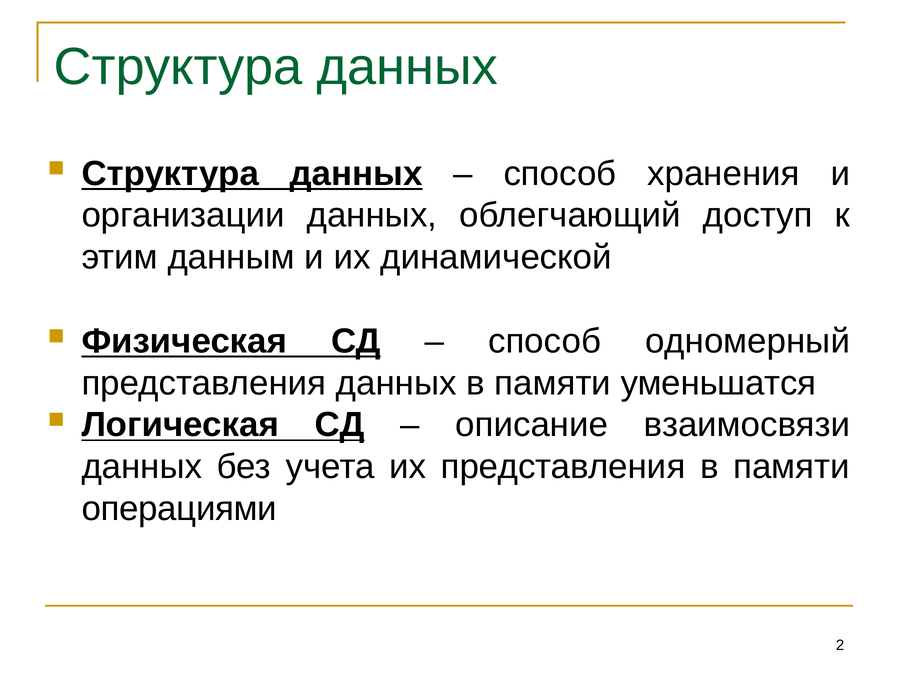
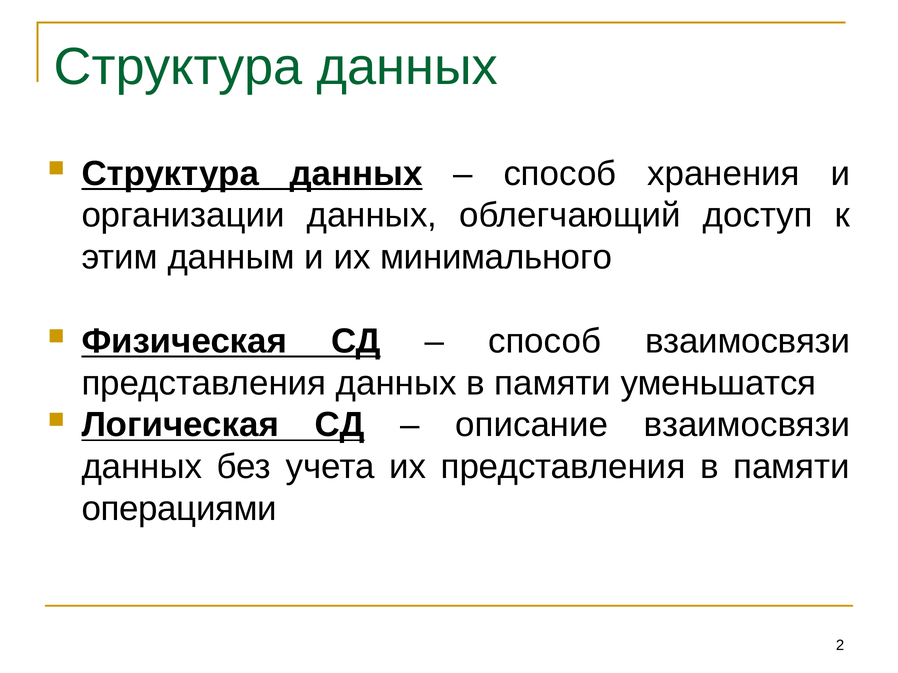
динамической: динамической -> минимального (496, 258)
способ одномерный: одномерный -> взаимосвязи (748, 341)
